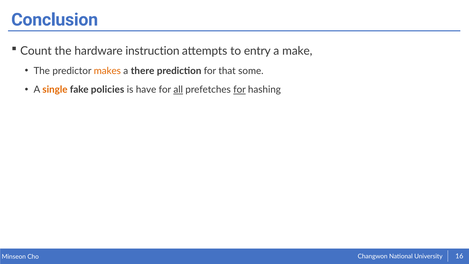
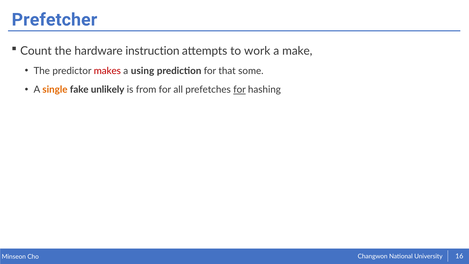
Conclusion: Conclusion -> Prefetcher (54, 20)
entry: entry -> work (257, 51)
makes colour: orange -> red (107, 71)
there: there -> using (143, 71)
policies: policies -> unlikely (108, 90)
have: have -> from (146, 90)
all underline: present -> none (178, 90)
